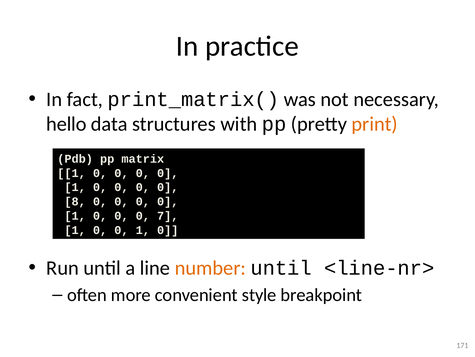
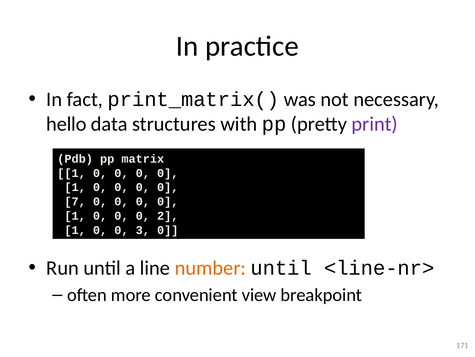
print colour: orange -> purple (375, 124)
8: 8 -> 7 (75, 201)
7: 7 -> 2 (168, 215)
1 0 0 1: 1 -> 3 (143, 230)
style: style -> view (259, 295)
